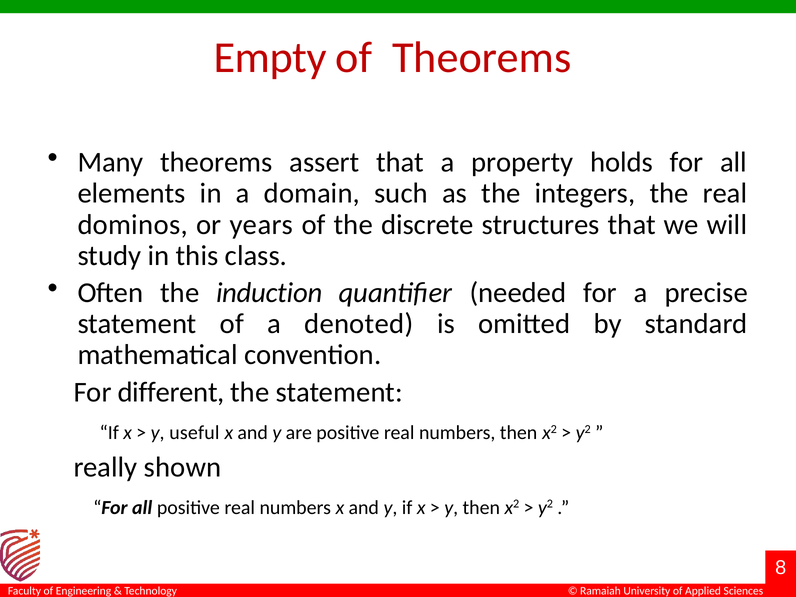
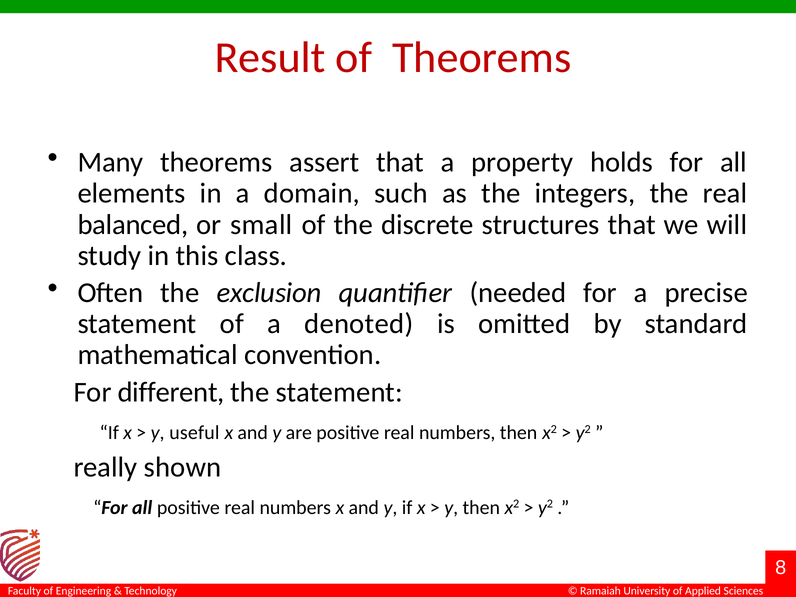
Empty: Empty -> Result (270, 57)
dominos: dominos -> balanced (133, 225)
years: years -> small (261, 225)
induction: induction -> exclusion (269, 293)
